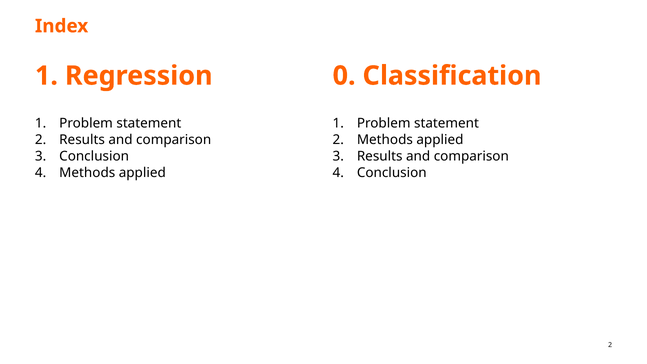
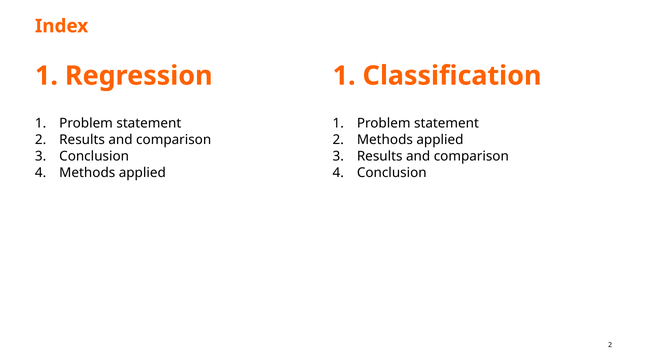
Regression 0: 0 -> 1 (344, 76)
